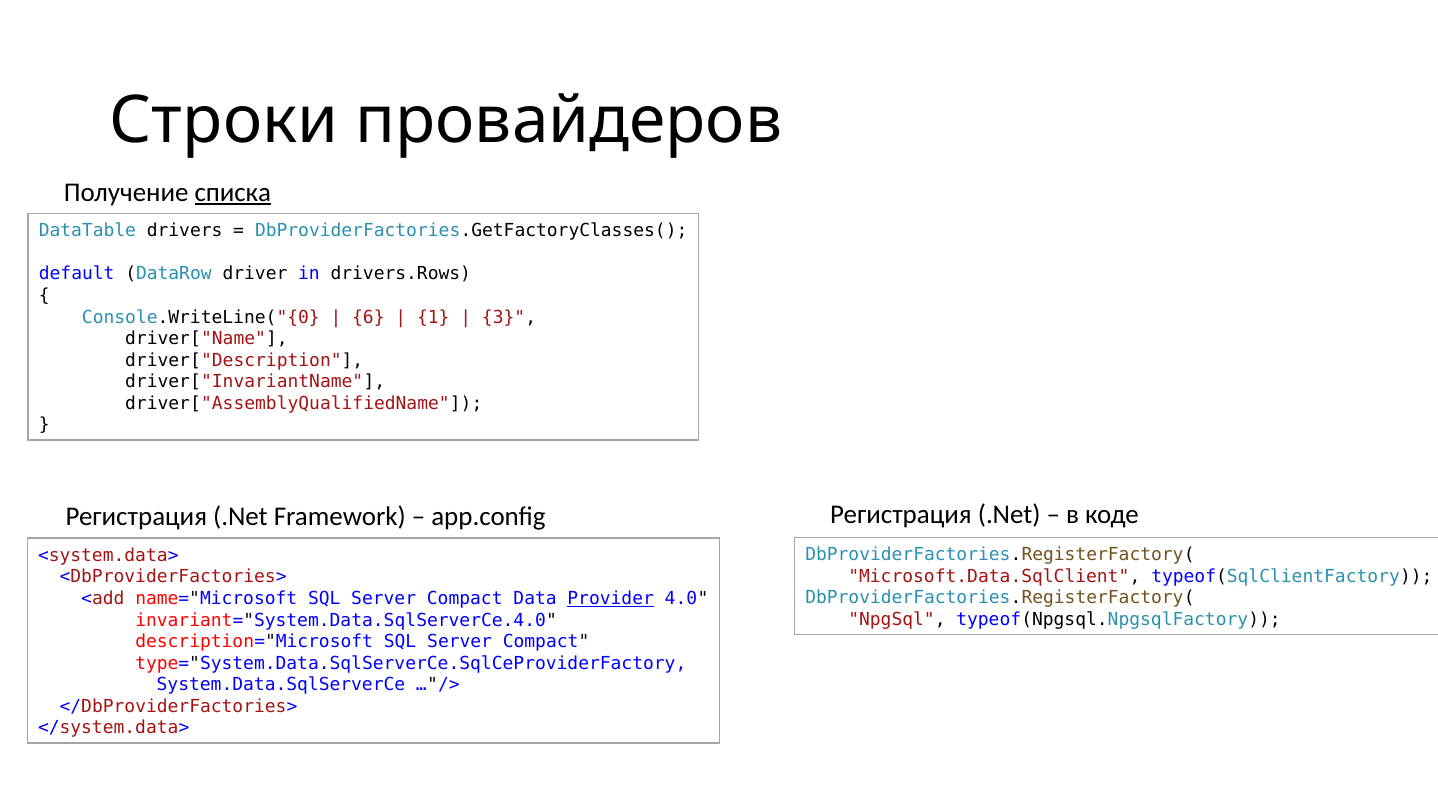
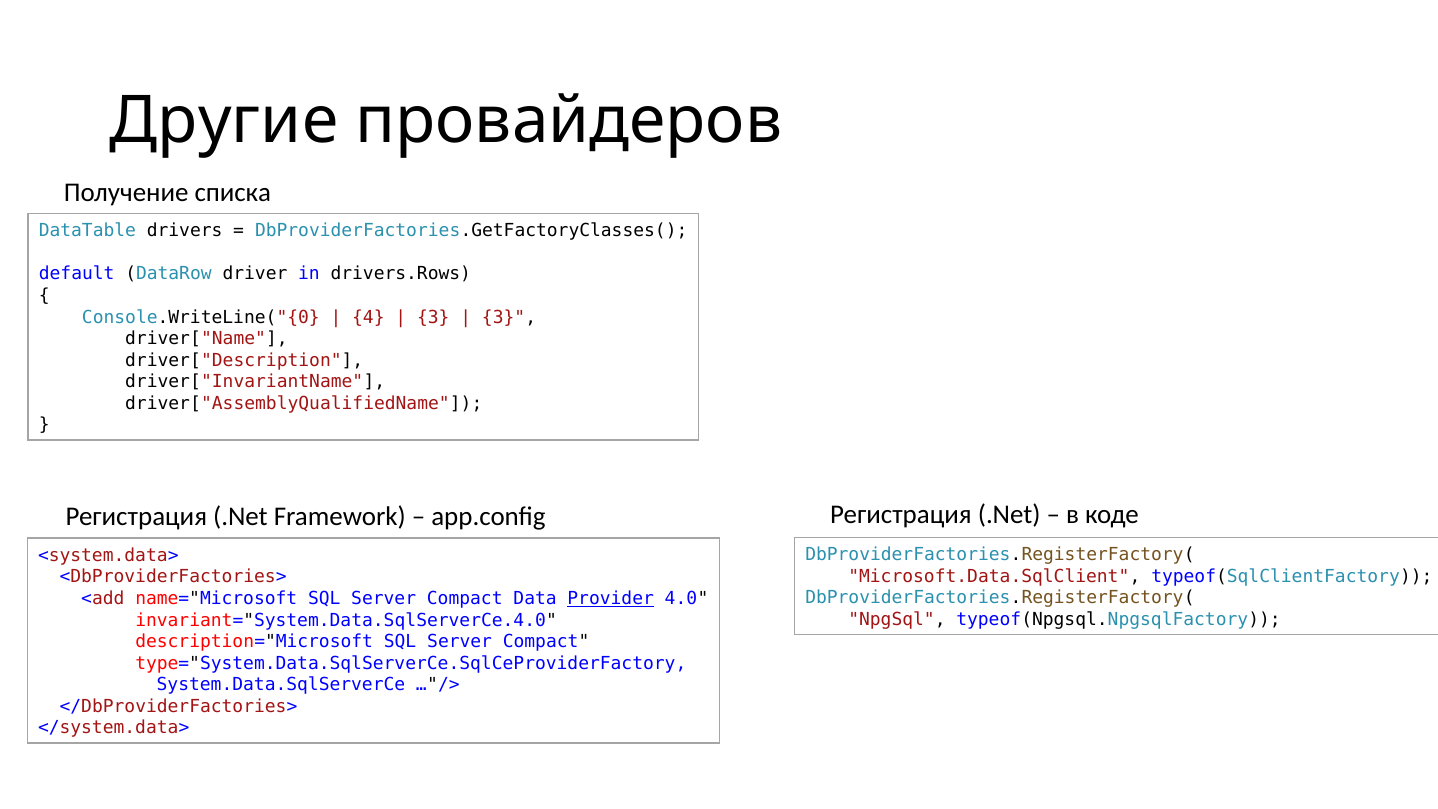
Строки: Строки -> Другие (224, 121)
списка underline: present -> none (233, 192)
6: 6 -> 4 (368, 317)
1: 1 -> 3 (433, 317)
